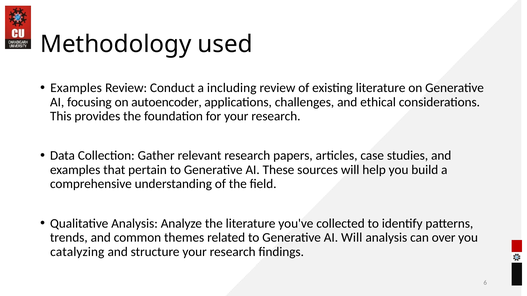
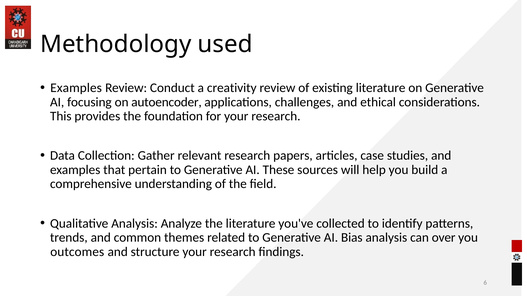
including: including -> creativity (232, 88)
AI Will: Will -> Bias (352, 238)
catalyzing: catalyzing -> outcomes (77, 252)
